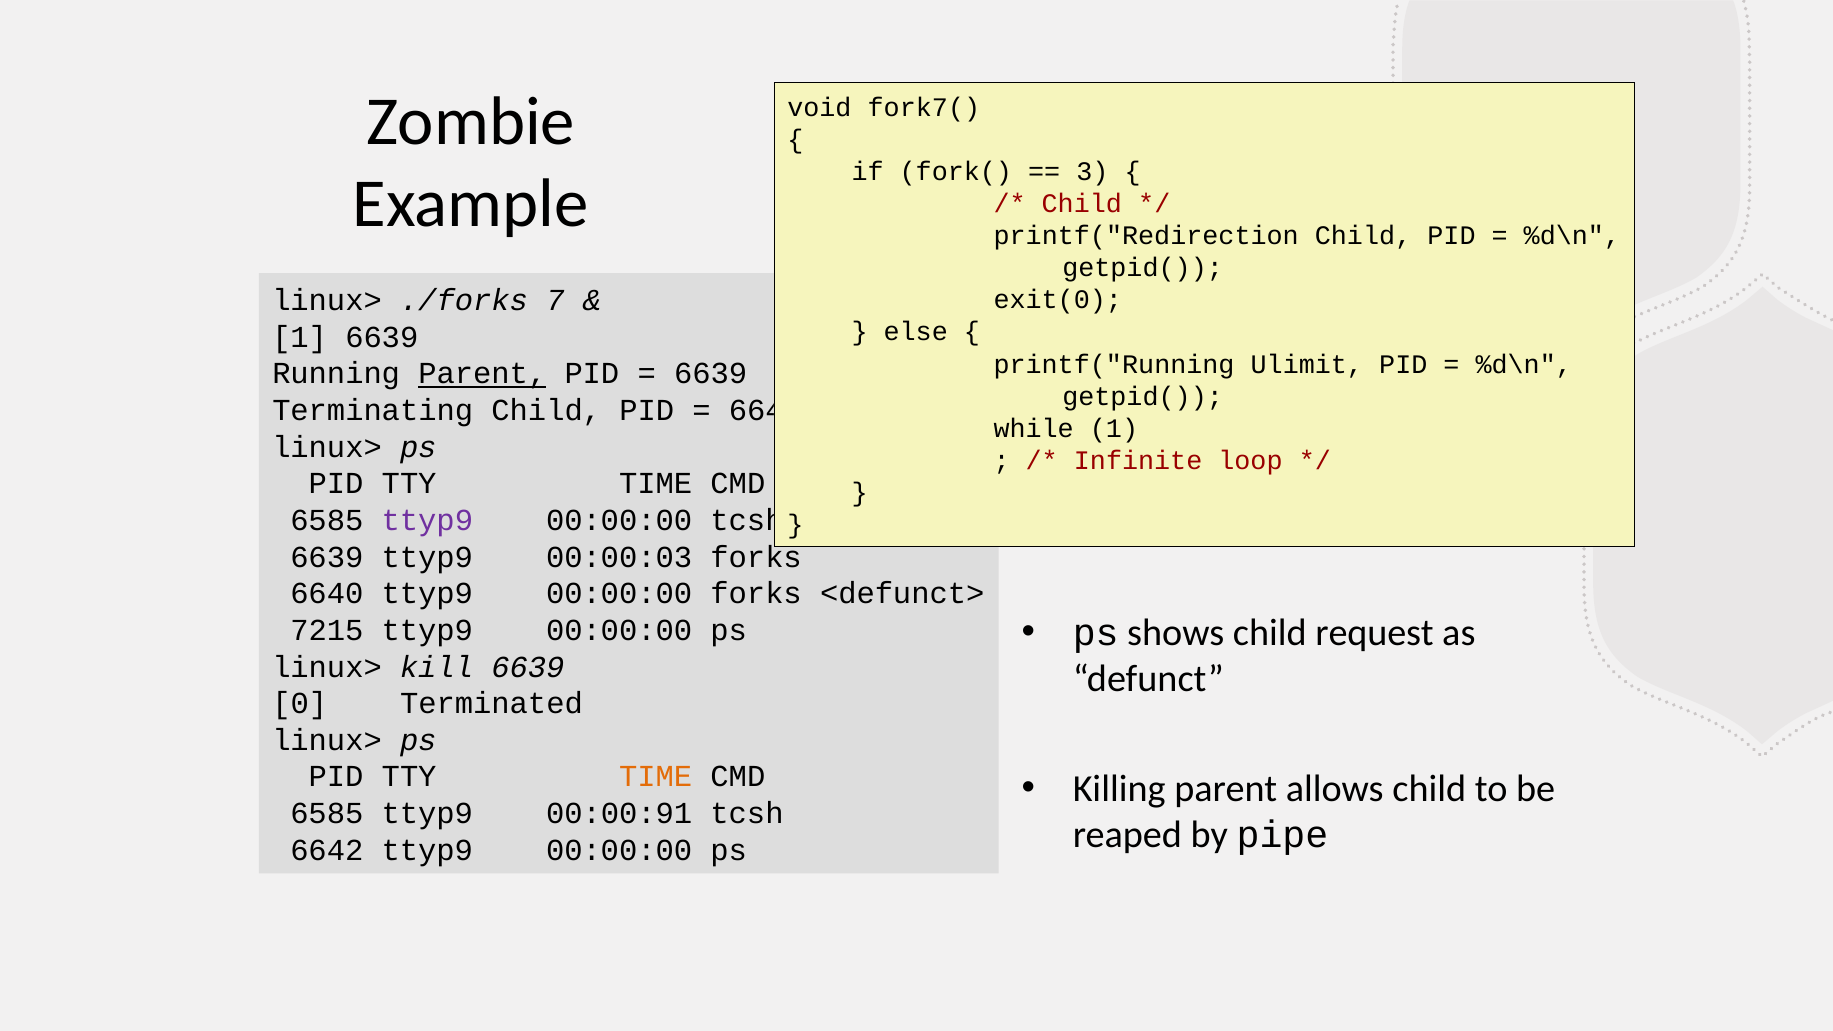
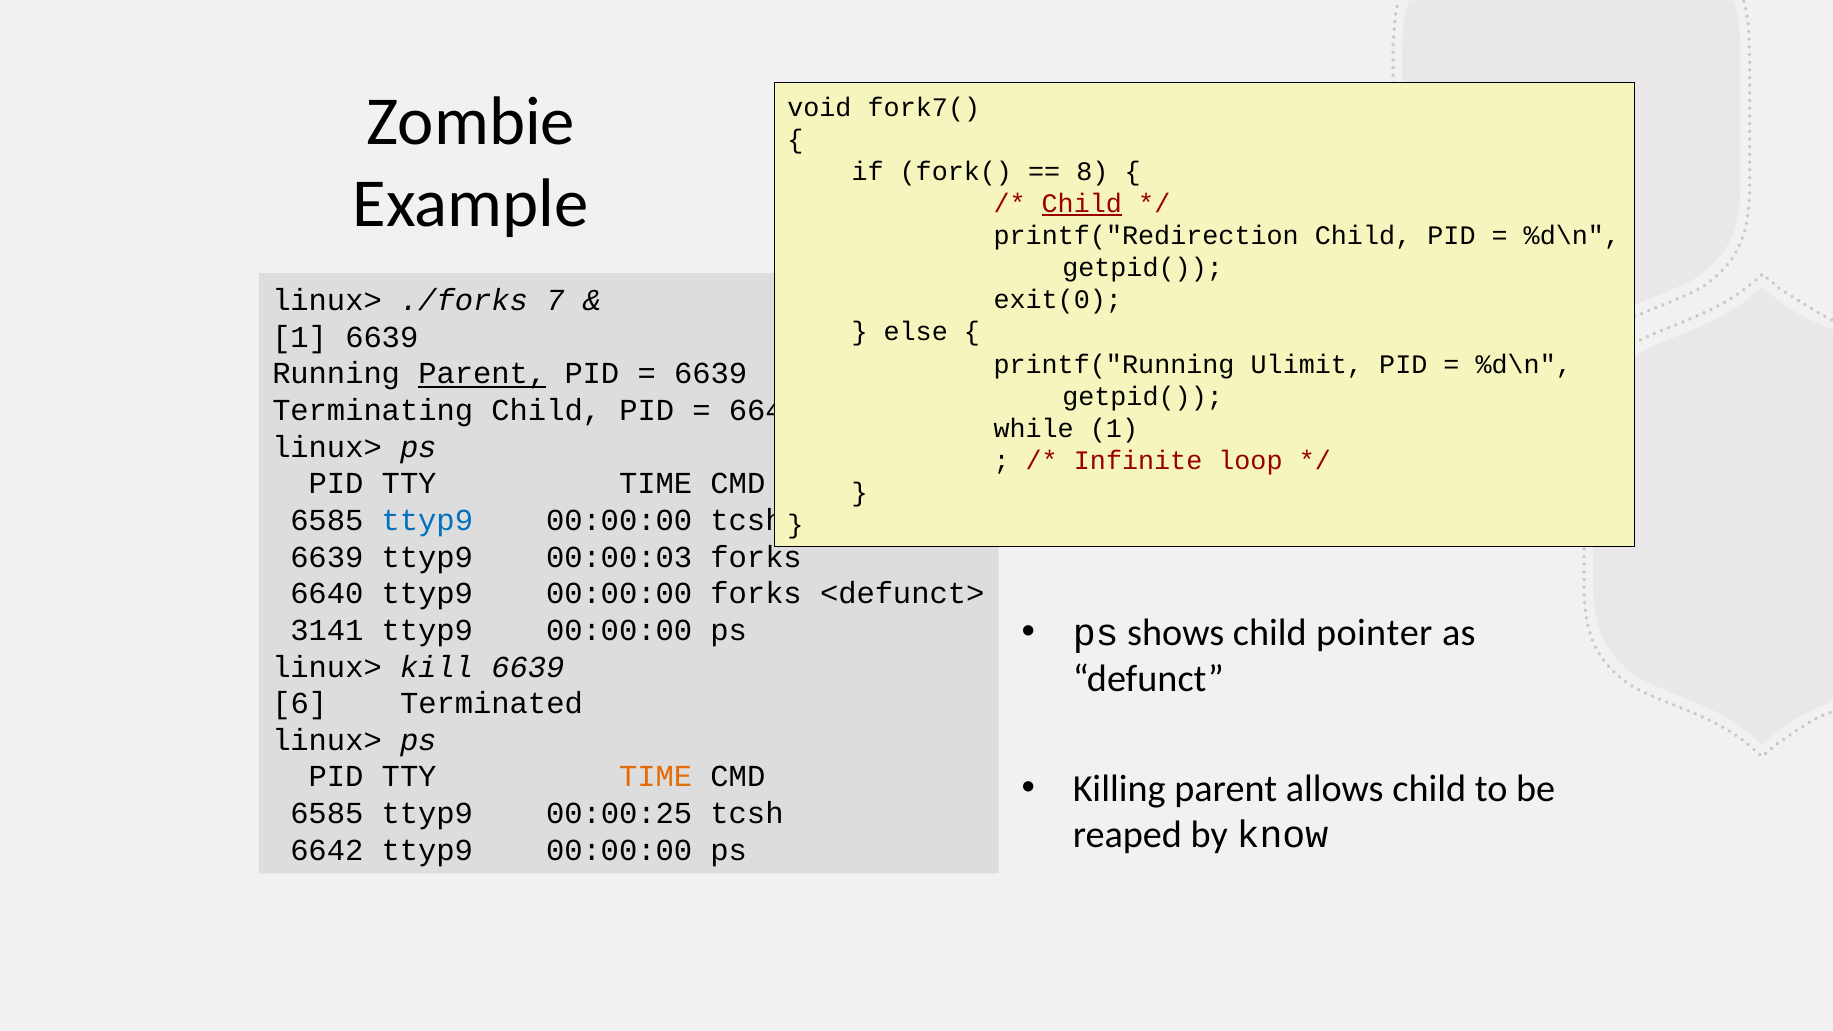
3: 3 -> 8 (1092, 172)
Child underline: none -> present (1082, 204)
ttyp9 colour: purple -> blue (427, 520)
request: request -> pointer (1374, 633)
7215: 7215 -> 3141 (327, 630)
0: 0 -> 6 (300, 704)
00:00:91: 00:00:91 -> 00:00:25 (619, 814)
pipe: pipe -> know (1282, 835)
